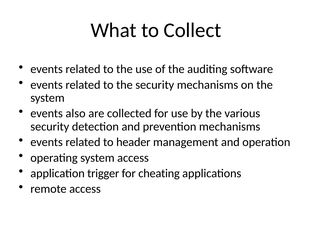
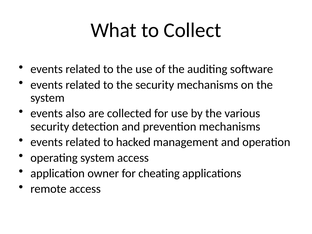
header: header -> hacked (133, 142)
trigger: trigger -> owner (103, 173)
